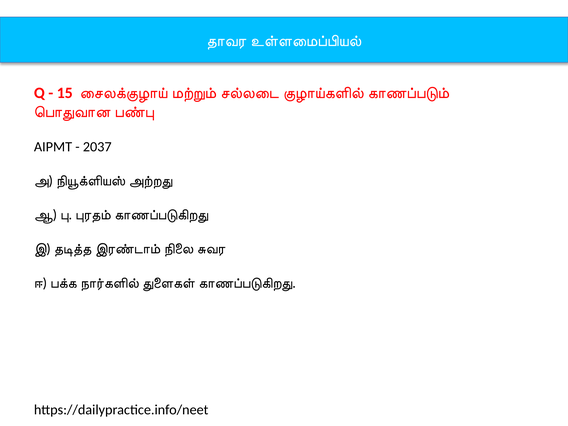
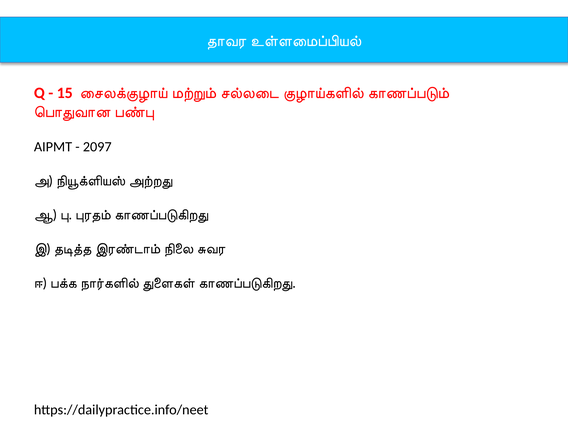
2037: 2037 -> 2097 (97, 147)
